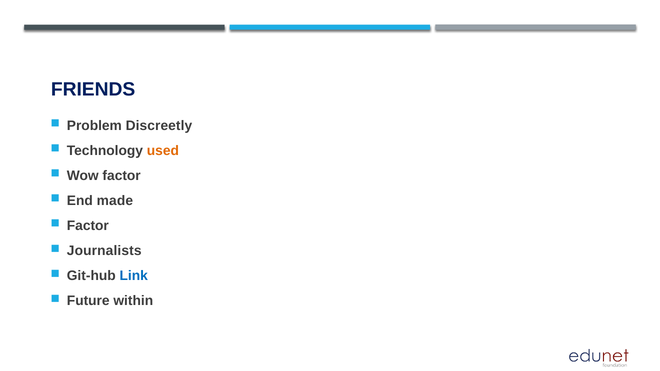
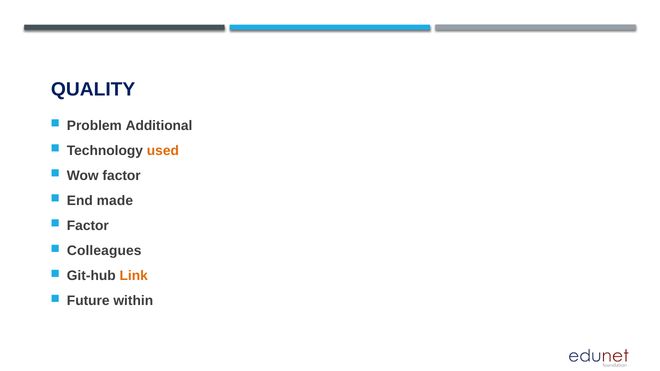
FRIENDS: FRIENDS -> QUALITY (93, 89)
Discreetly: Discreetly -> Additional (159, 126)
Journalists: Journalists -> Colleagues (104, 251)
Link colour: blue -> orange (134, 276)
